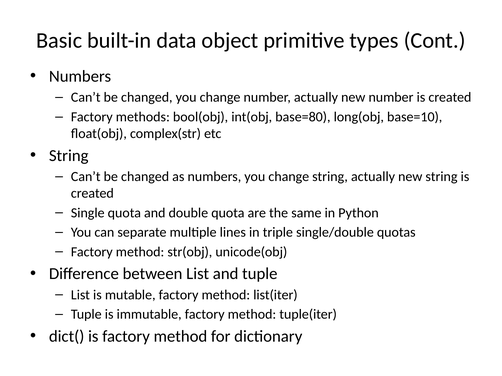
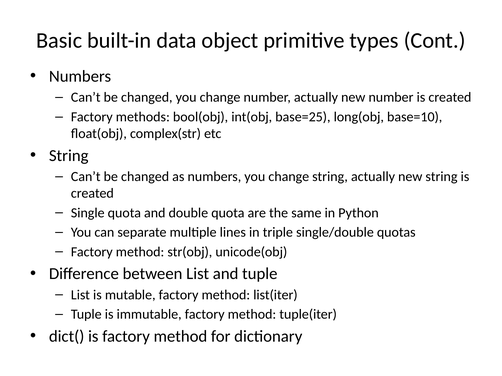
base=80: base=80 -> base=25 (303, 117)
